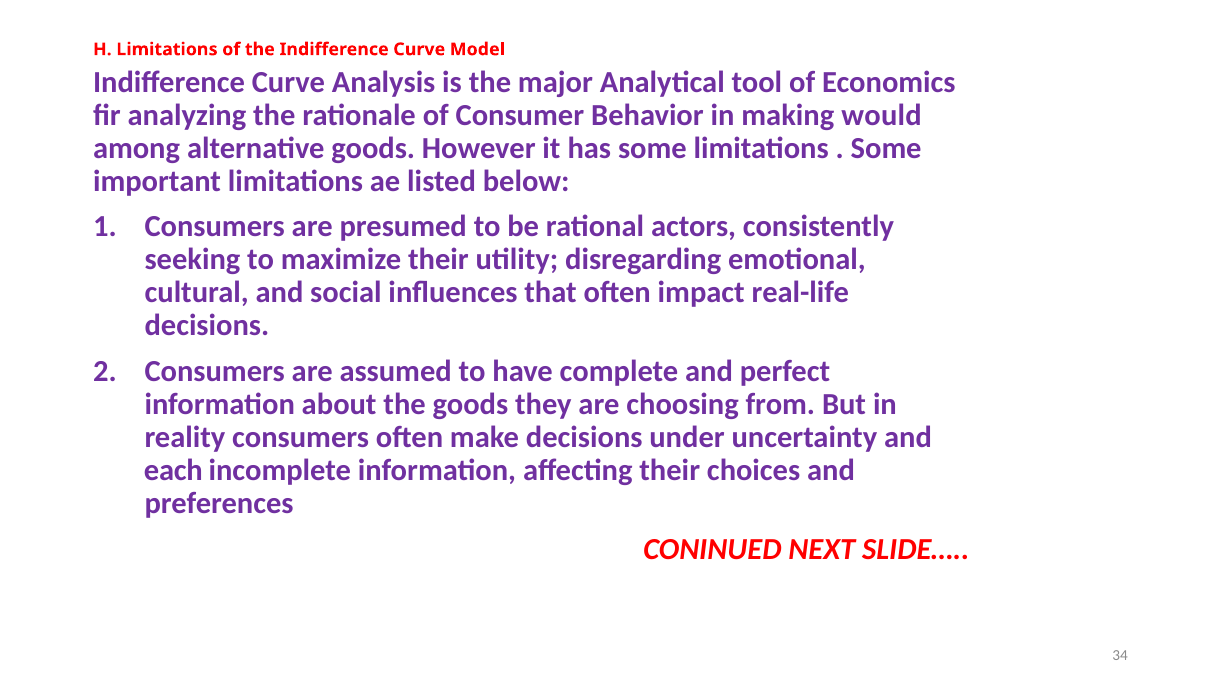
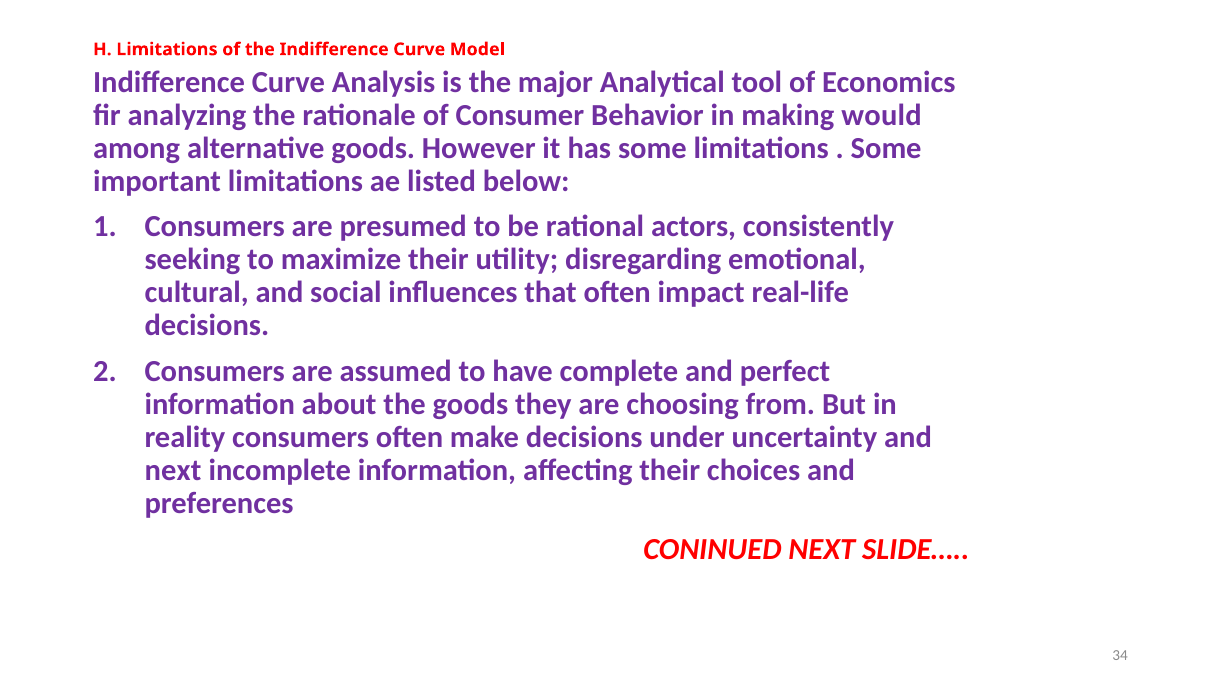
each: each -> next (173, 470)
